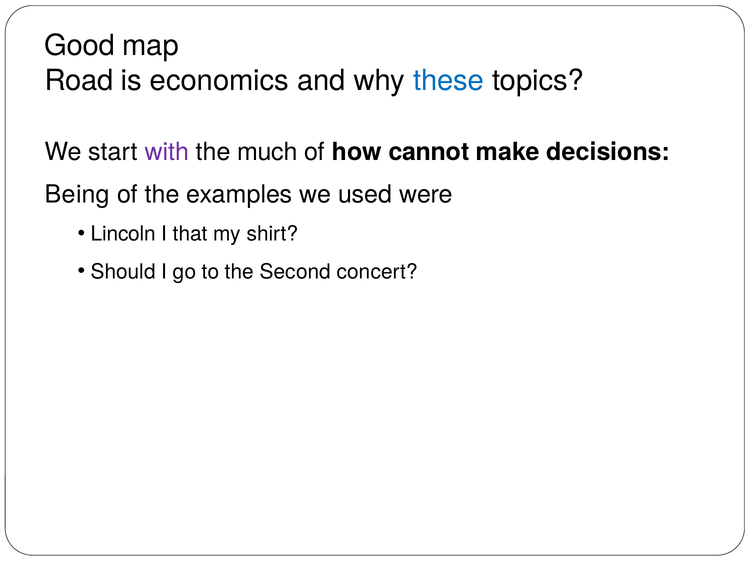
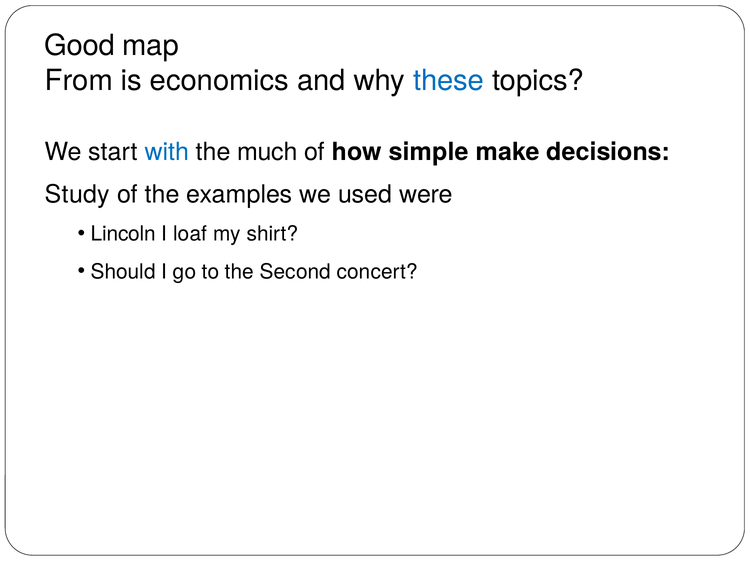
Road: Road -> From (79, 81)
with colour: purple -> blue (167, 152)
cannot: cannot -> simple (429, 152)
Being: Being -> Study (77, 194)
that: that -> loaf (190, 234)
